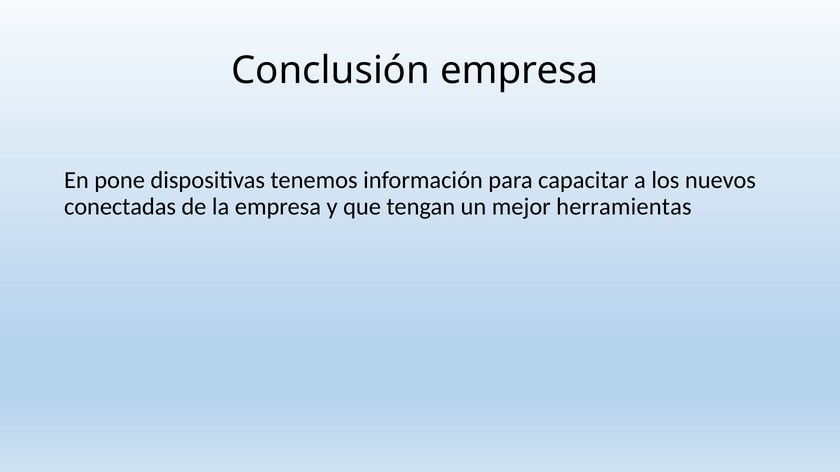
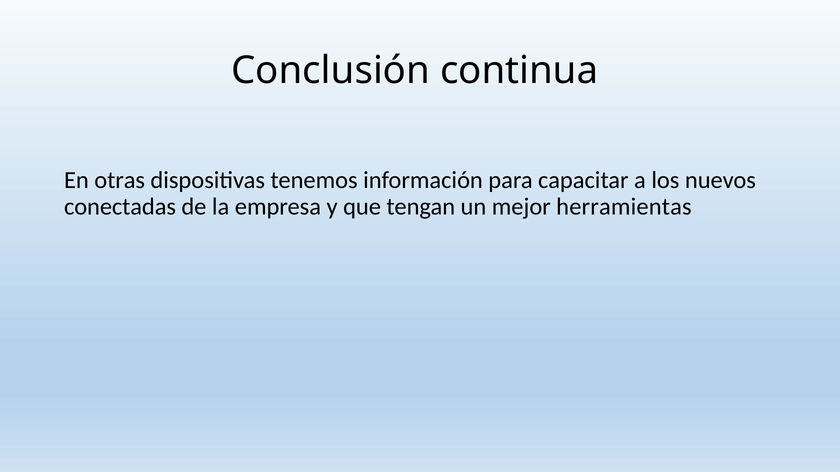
Conclusión empresa: empresa -> continua (519, 71)
pone: pone -> otras (120, 180)
